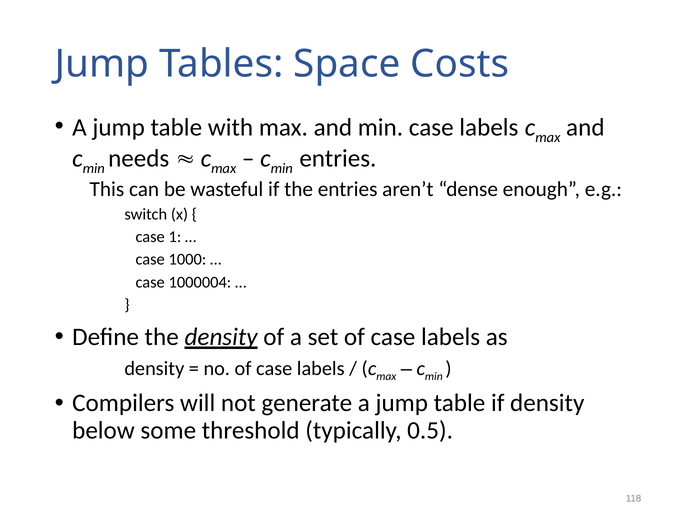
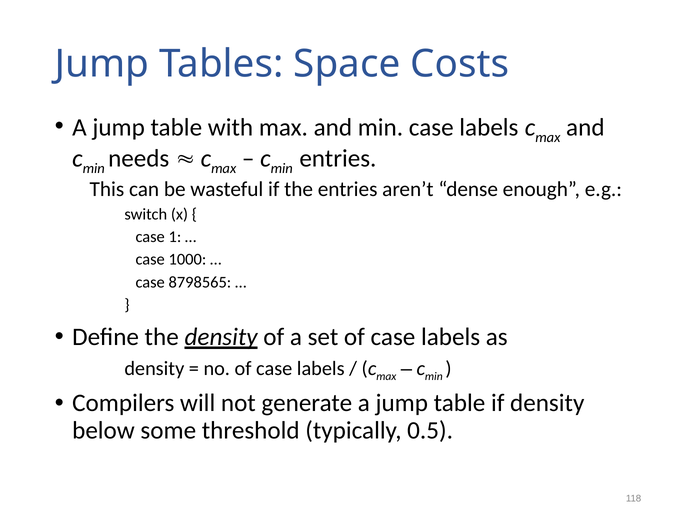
1000004: 1000004 -> 8798565 (200, 282)
